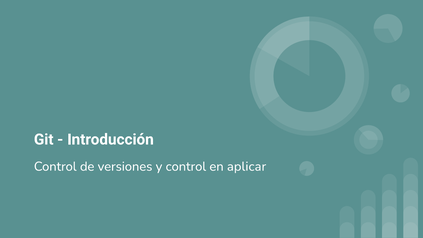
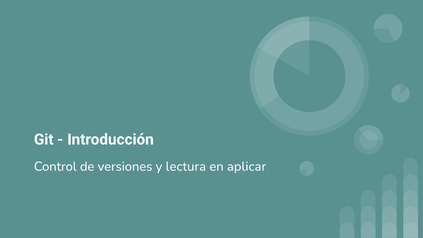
y control: control -> lectura (186, 166)
